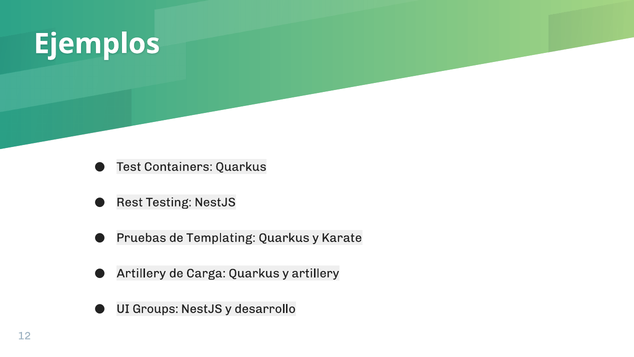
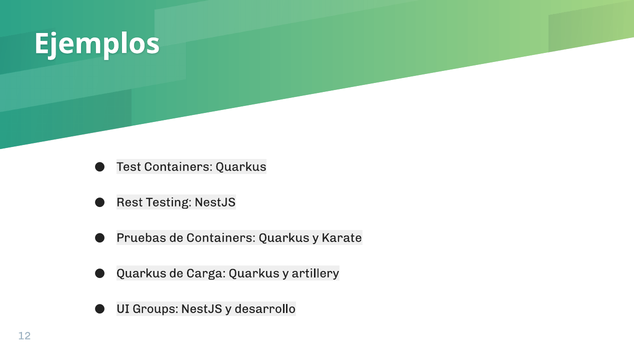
de Templating: Templating -> Containers (221, 238)
Artillery: Artillery -> Quarkus (141, 273)
